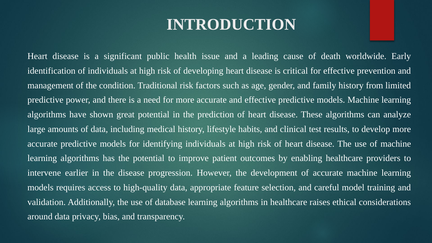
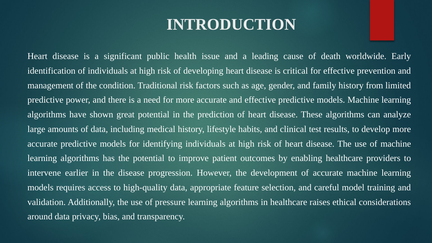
database: database -> pressure (170, 202)
